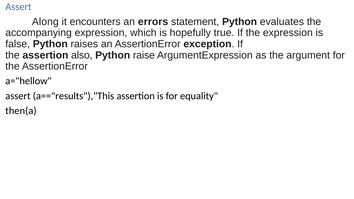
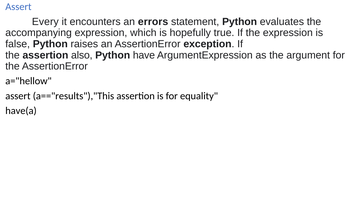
Along: Along -> Every (45, 22)
raise: raise -> have (144, 55)
then(a: then(a -> have(a (21, 111)
